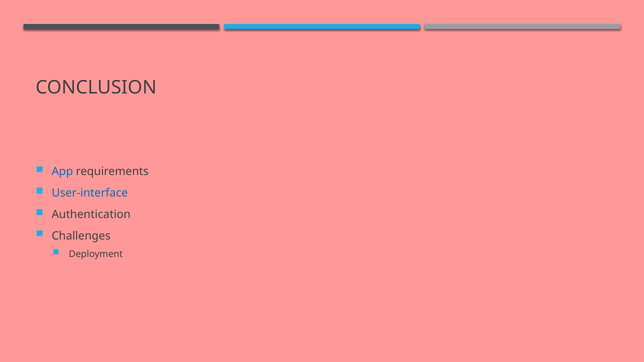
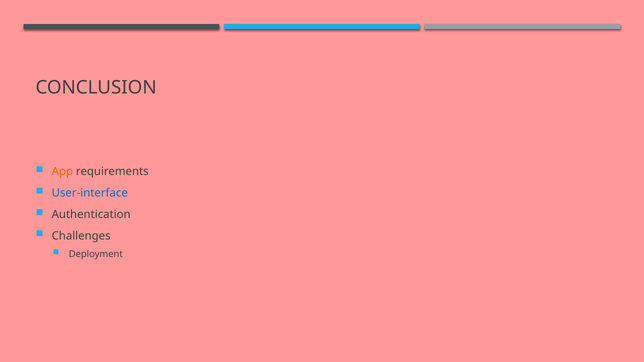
App colour: blue -> orange (62, 172)
